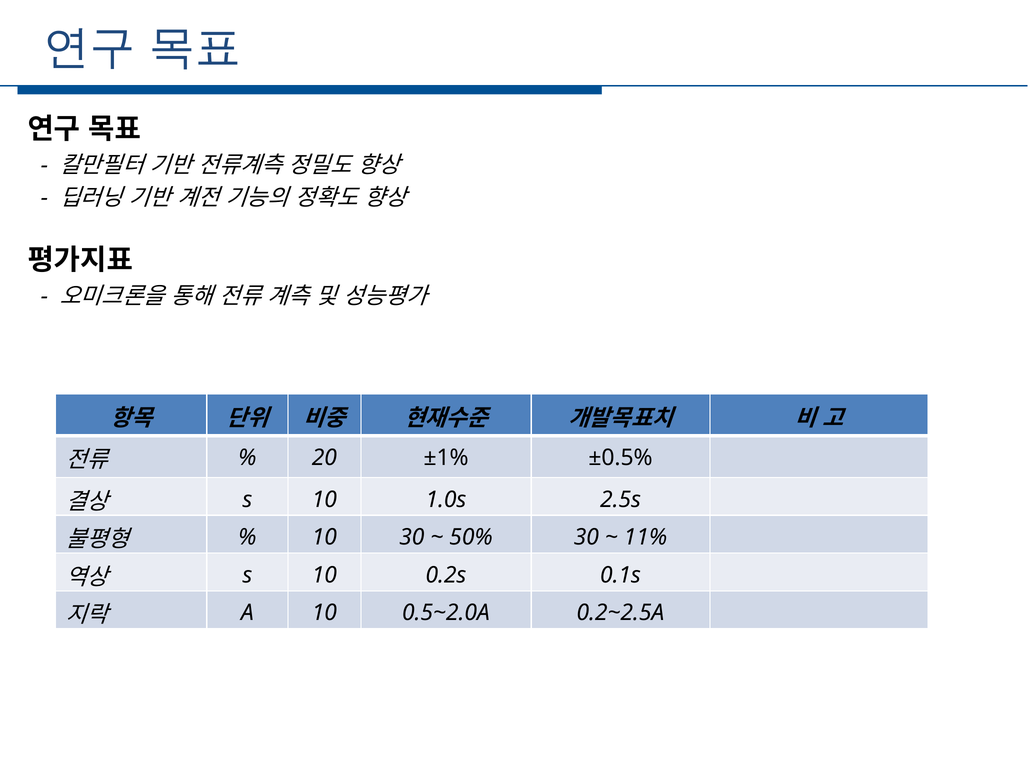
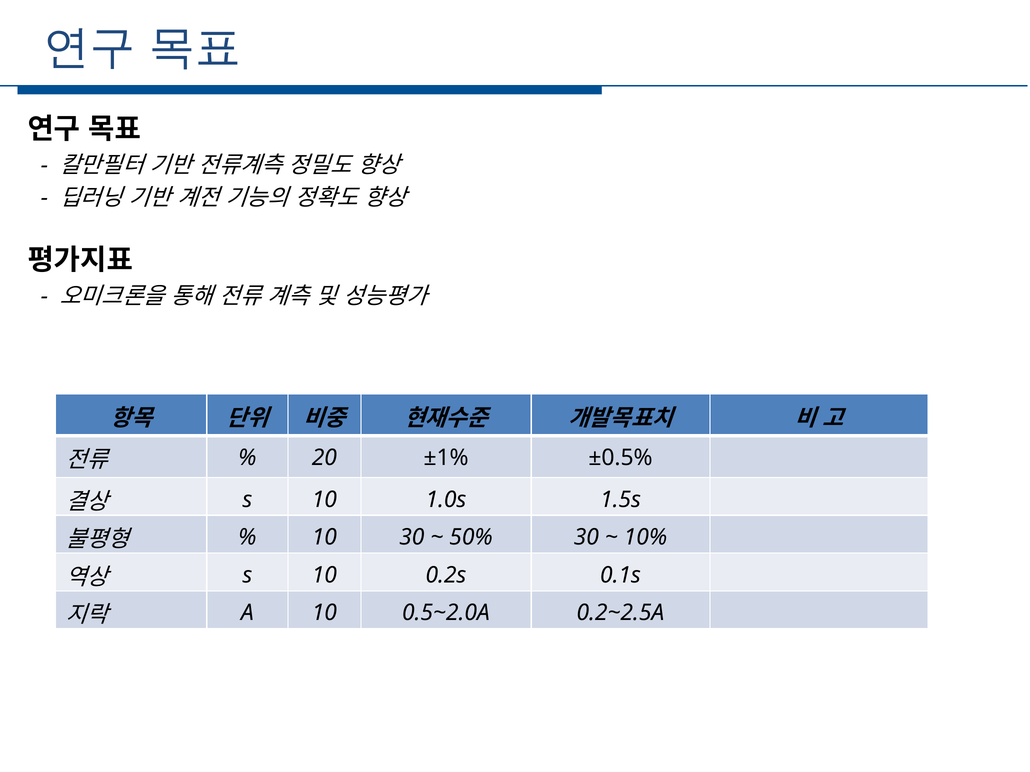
2.5s: 2.5s -> 1.5s (621, 500)
11%: 11% -> 10% (645, 538)
